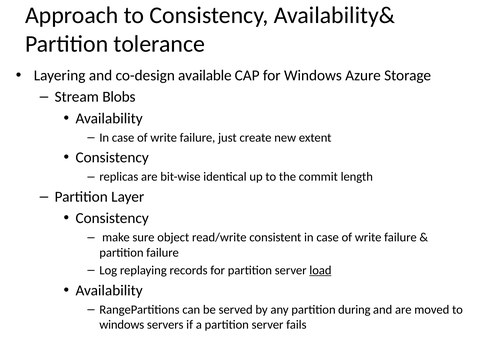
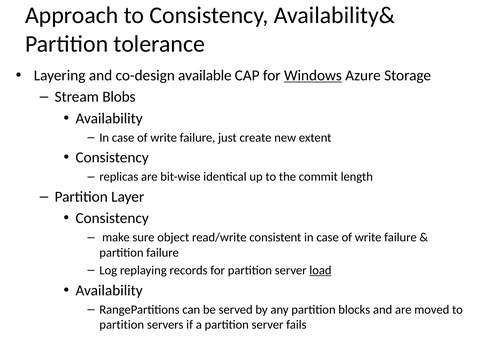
Windows underline: none -> present (313, 75)
during: during -> blocks (354, 309)
windows: windows -> partition (122, 324)
